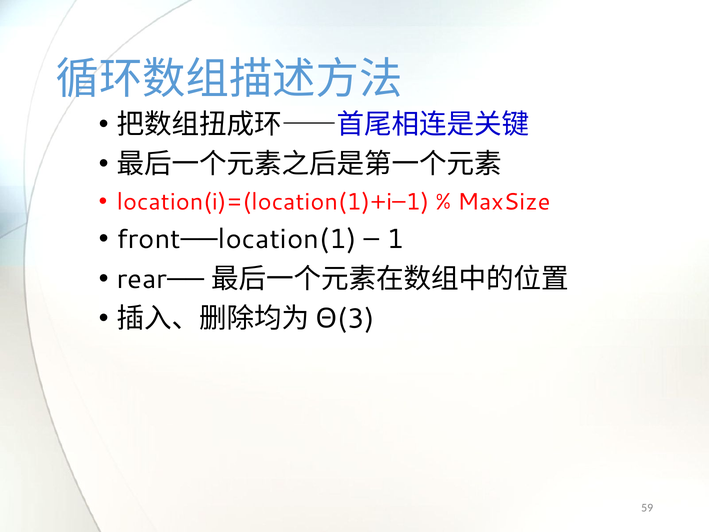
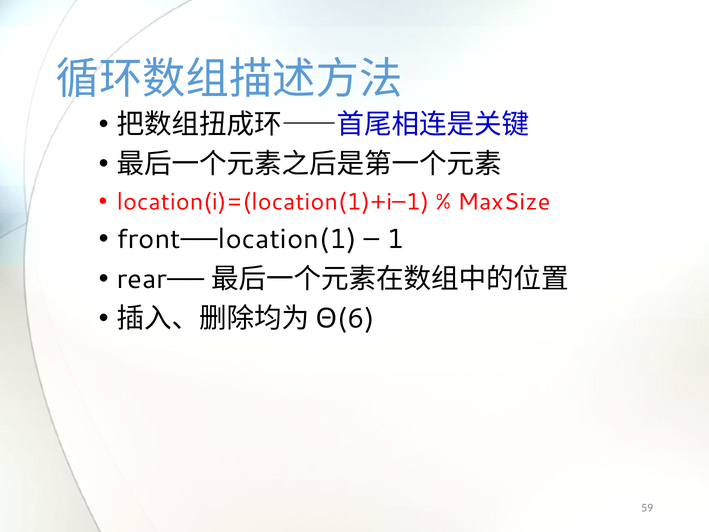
3: 3 -> 6 (356, 319)
